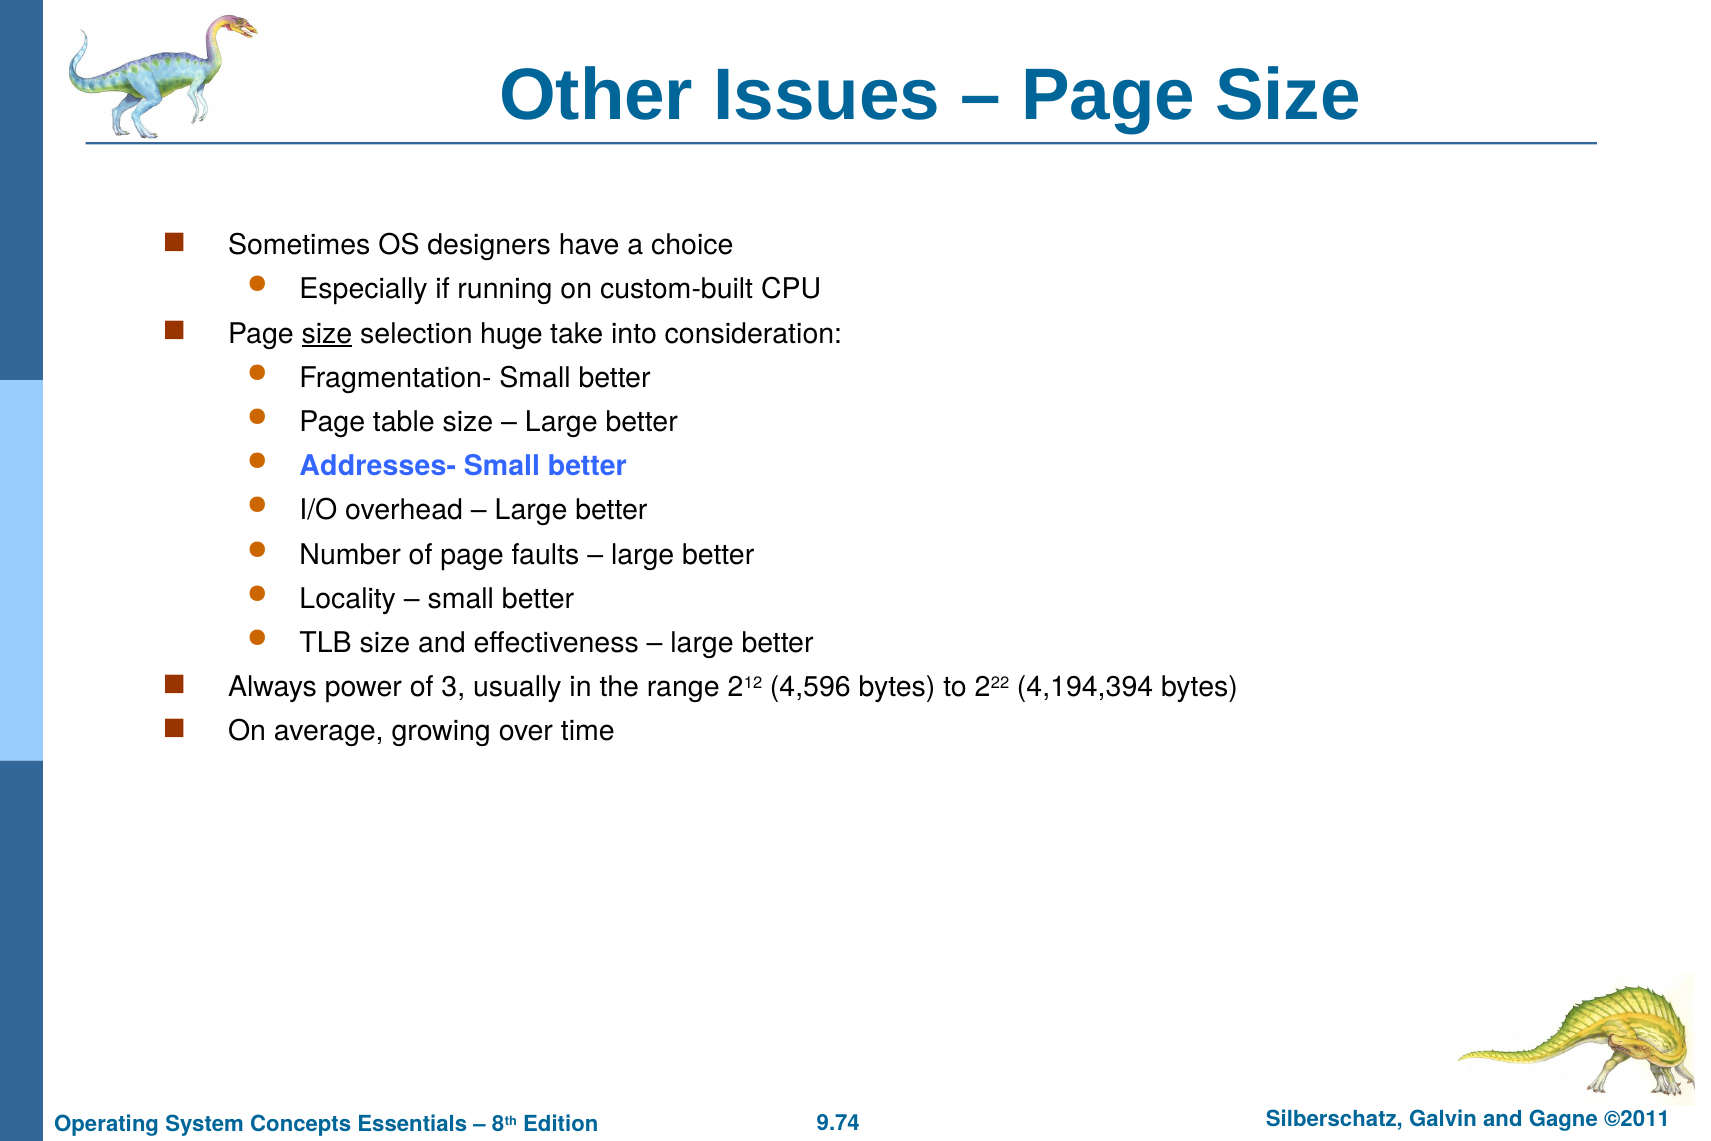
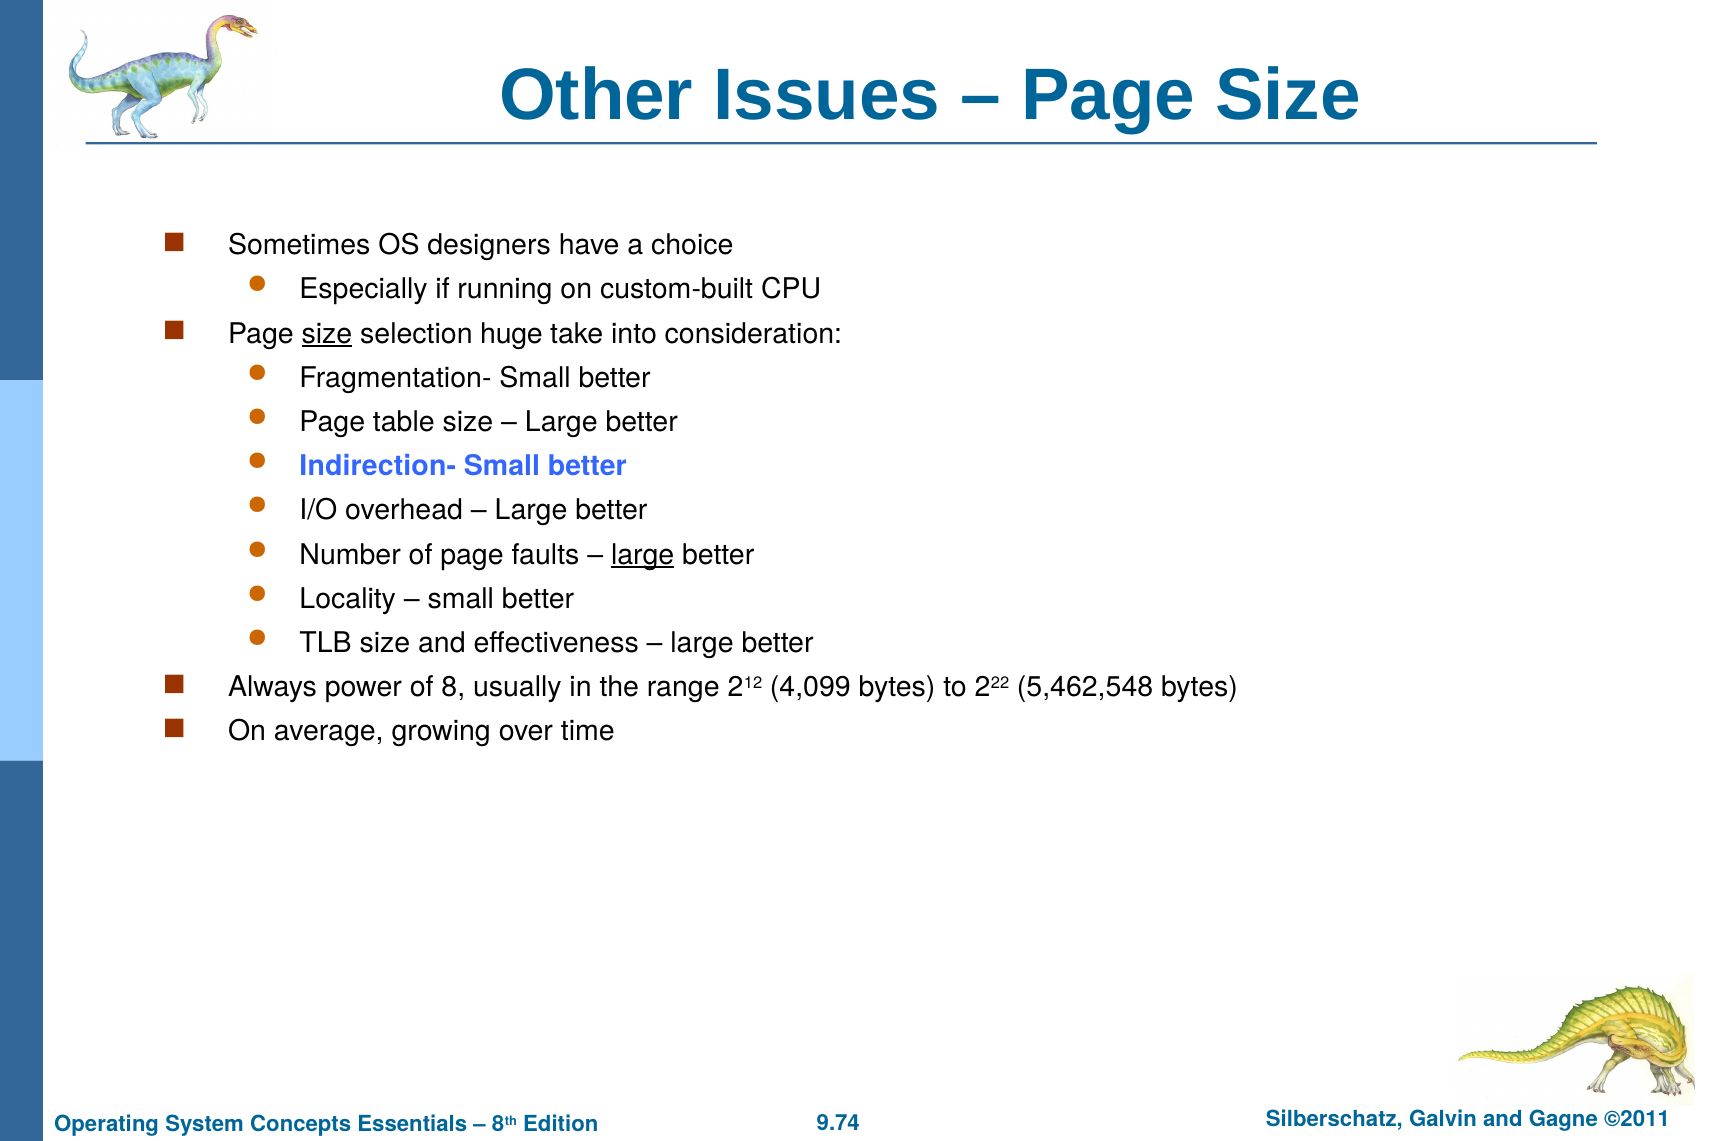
Addresses-: Addresses- -> Indirection- (378, 466)
large underline: none -> present (643, 555)
3: 3 -> 8 (453, 687)
4,596: 4,596 -> 4,099 (810, 687)
4,194,394: 4,194,394 -> 5,462,548 (1085, 687)
